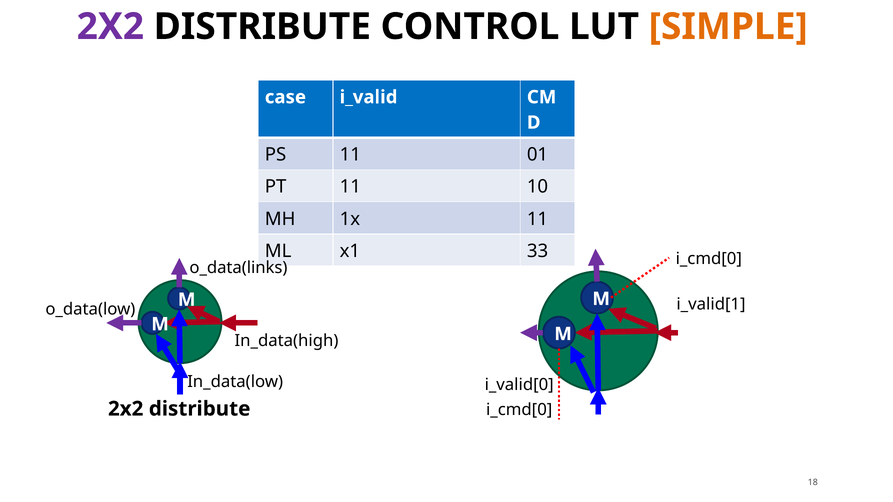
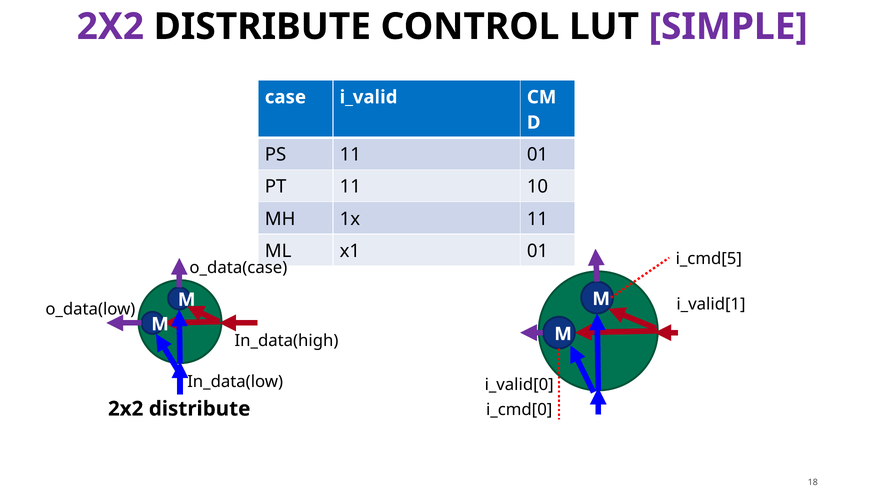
SIMPLE colour: orange -> purple (728, 27)
x1 33: 33 -> 01 (538, 251)
i_cmd[0: i_cmd[0 -> i_cmd[5 (709, 259)
o_data(links: o_data(links -> o_data(case (238, 268)
